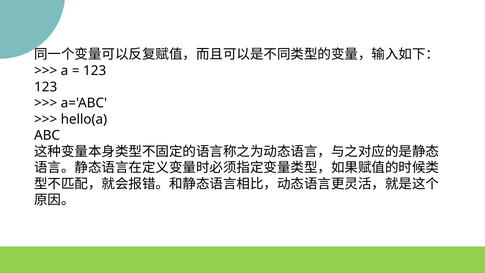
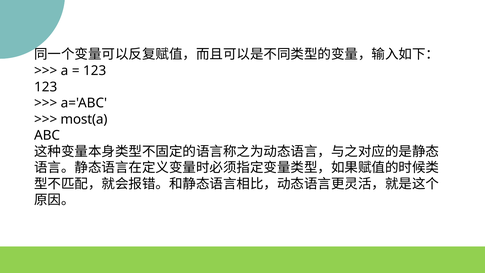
hello(a: hello(a -> most(a (84, 119)
